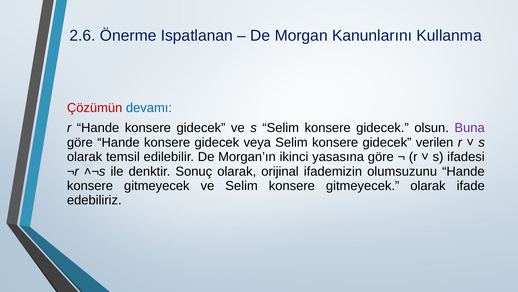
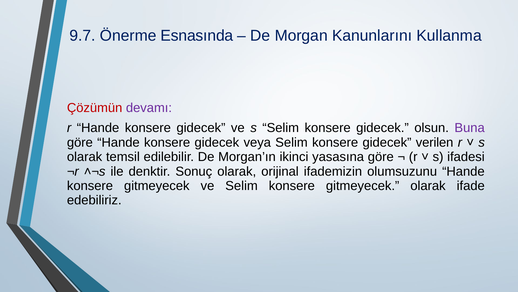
2.6: 2.6 -> 9.7 (83, 36)
Ispatlanan: Ispatlanan -> Esnasında (197, 36)
devamı colour: blue -> purple (149, 107)
